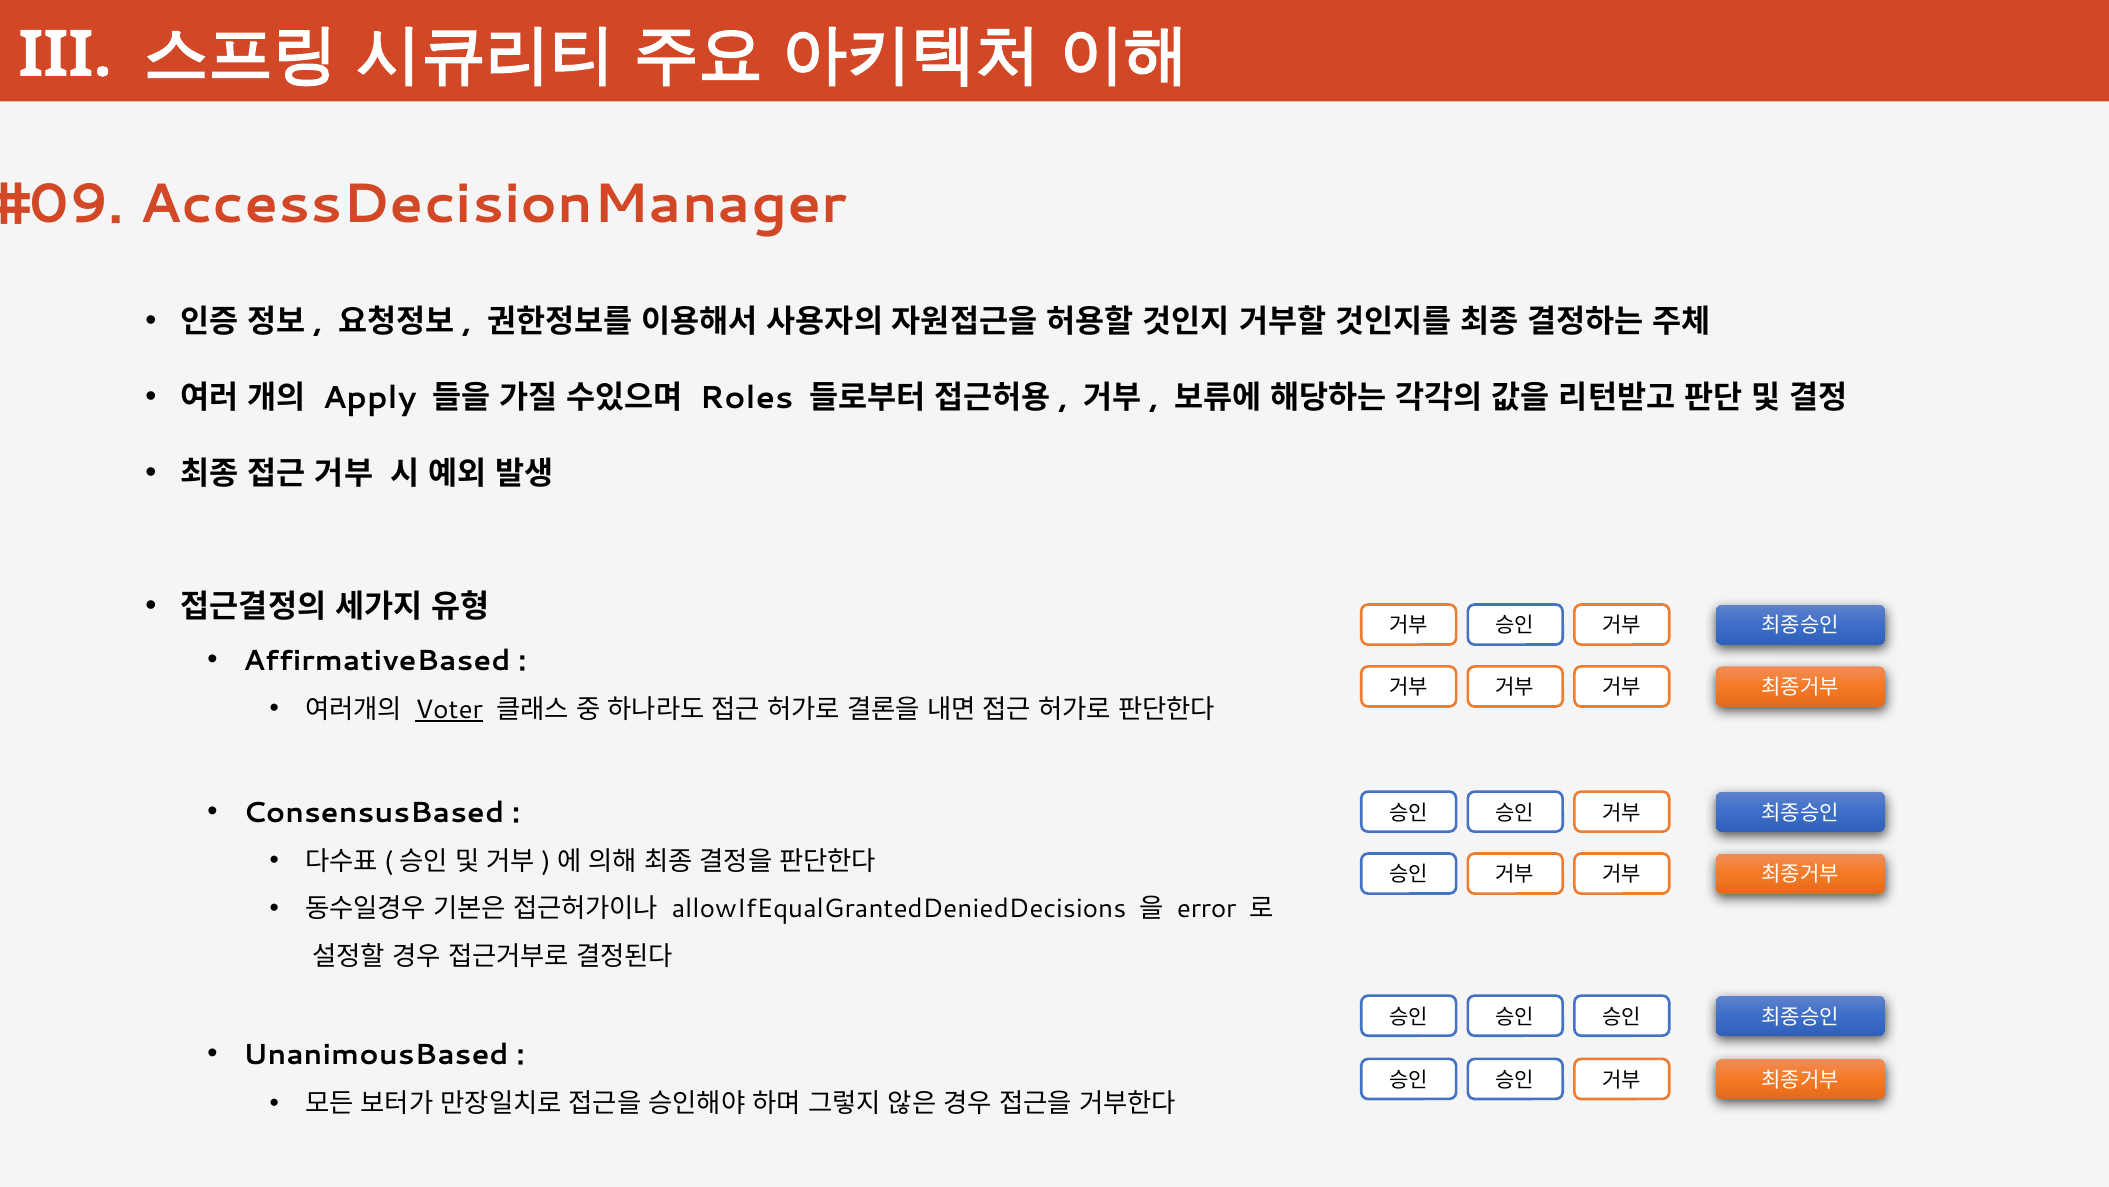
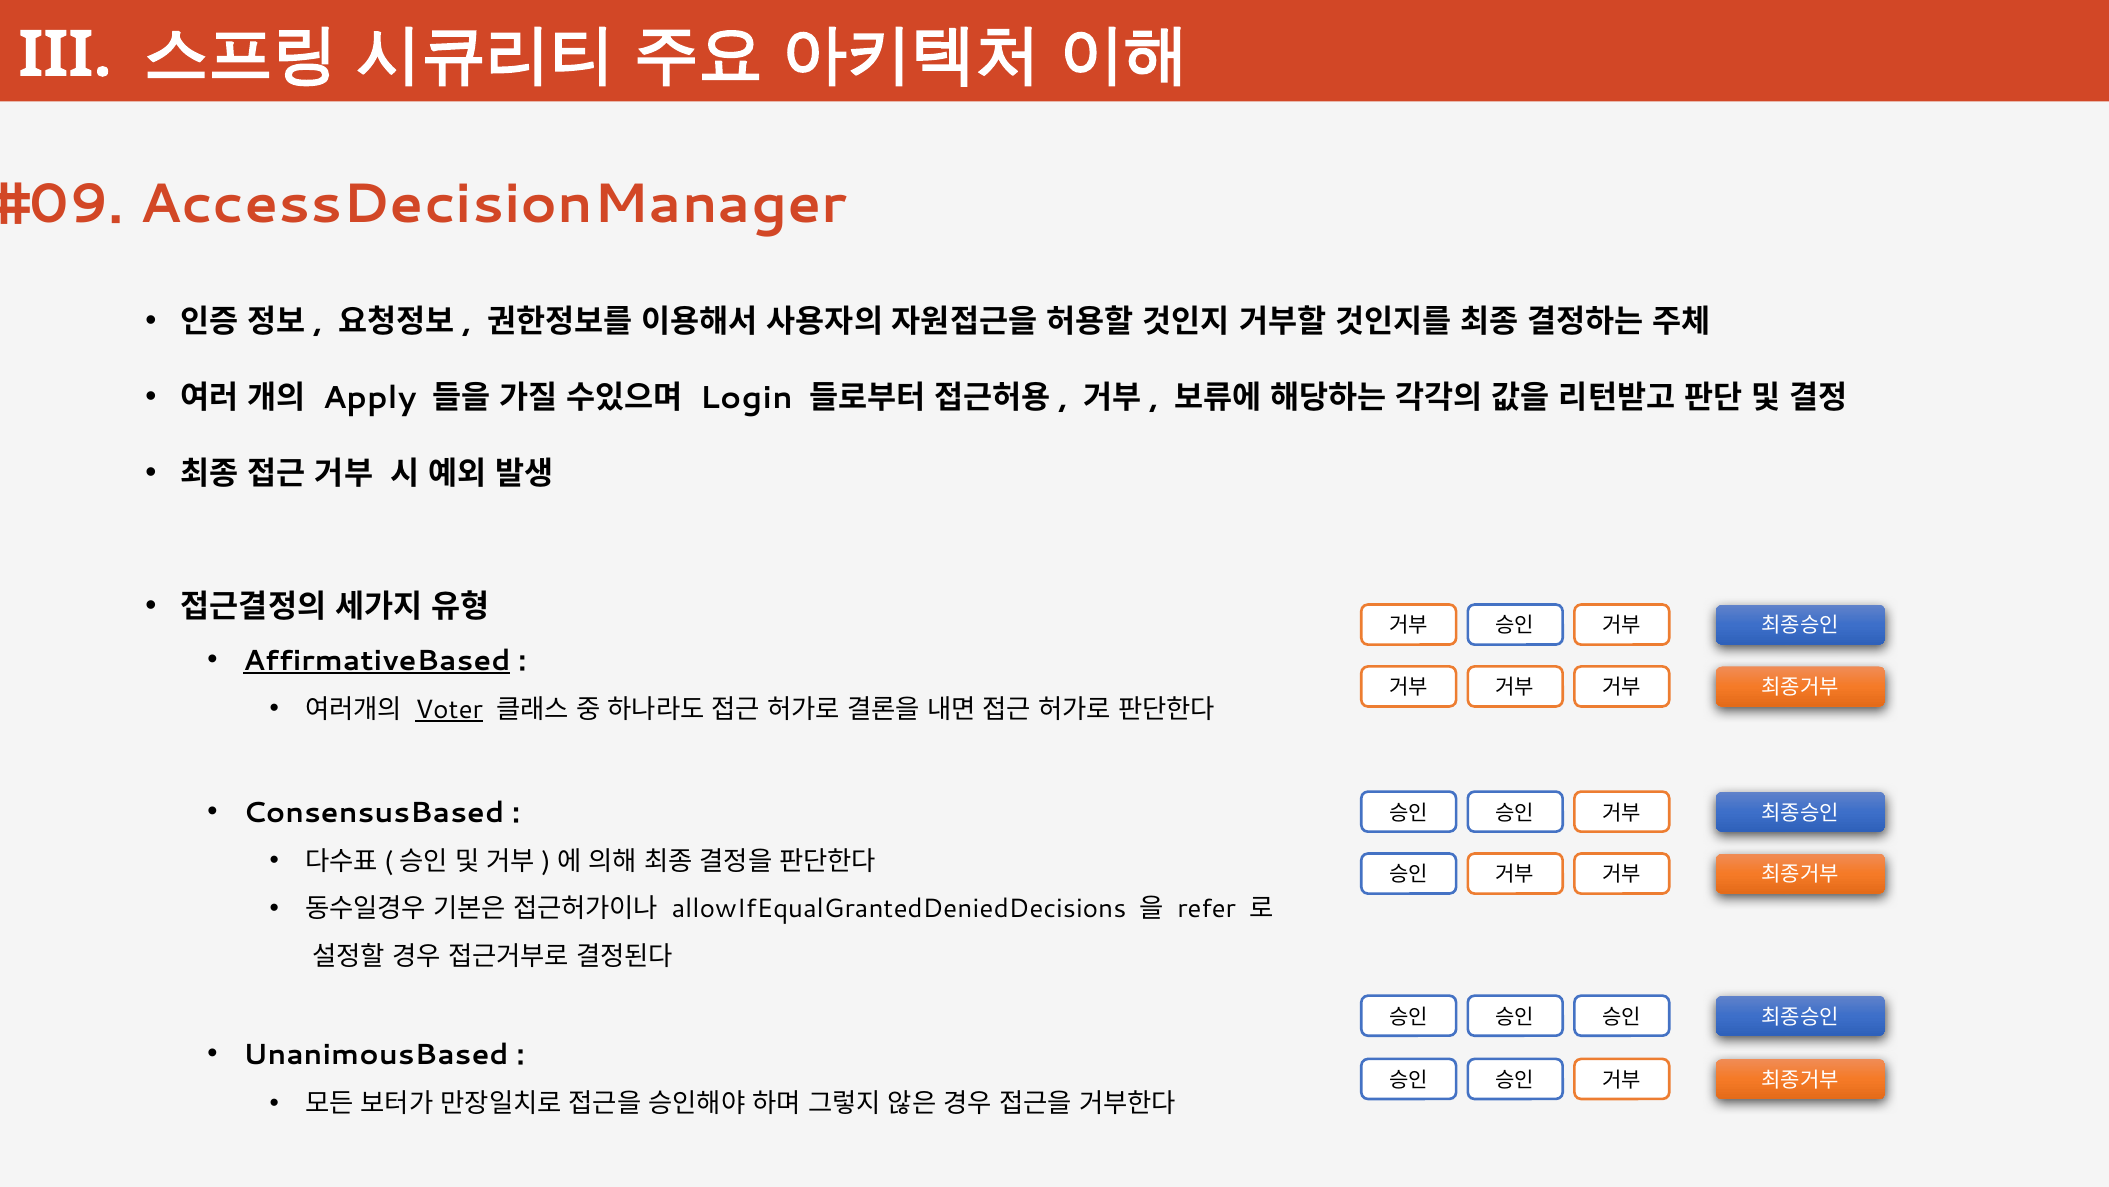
Roles: Roles -> Login (746, 398)
AffirmativeBased underline: none -> present (377, 660)
error: error -> refer (1207, 909)
